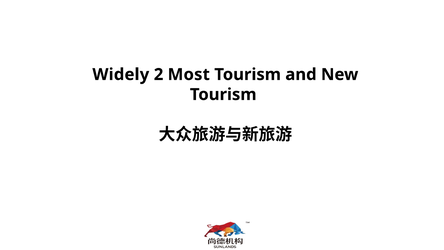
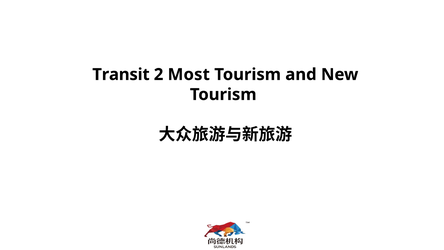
Widely: Widely -> Transit (121, 74)
